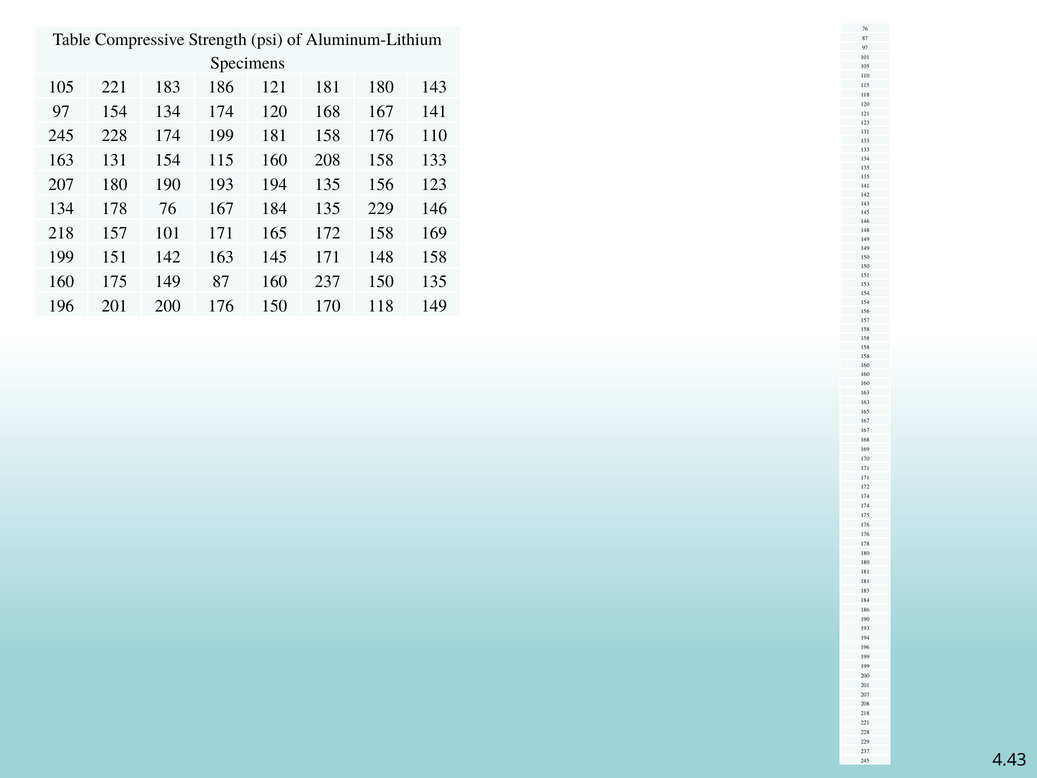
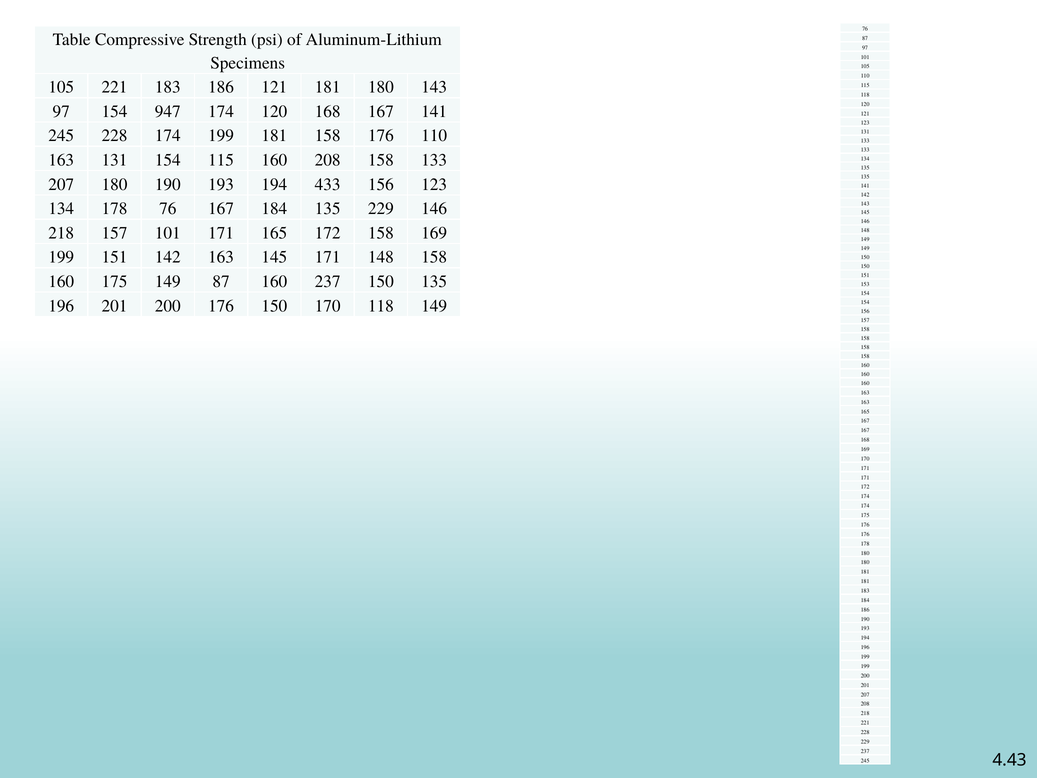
154 134: 134 -> 947 (168, 111)
194 135: 135 -> 433 (328, 184)
